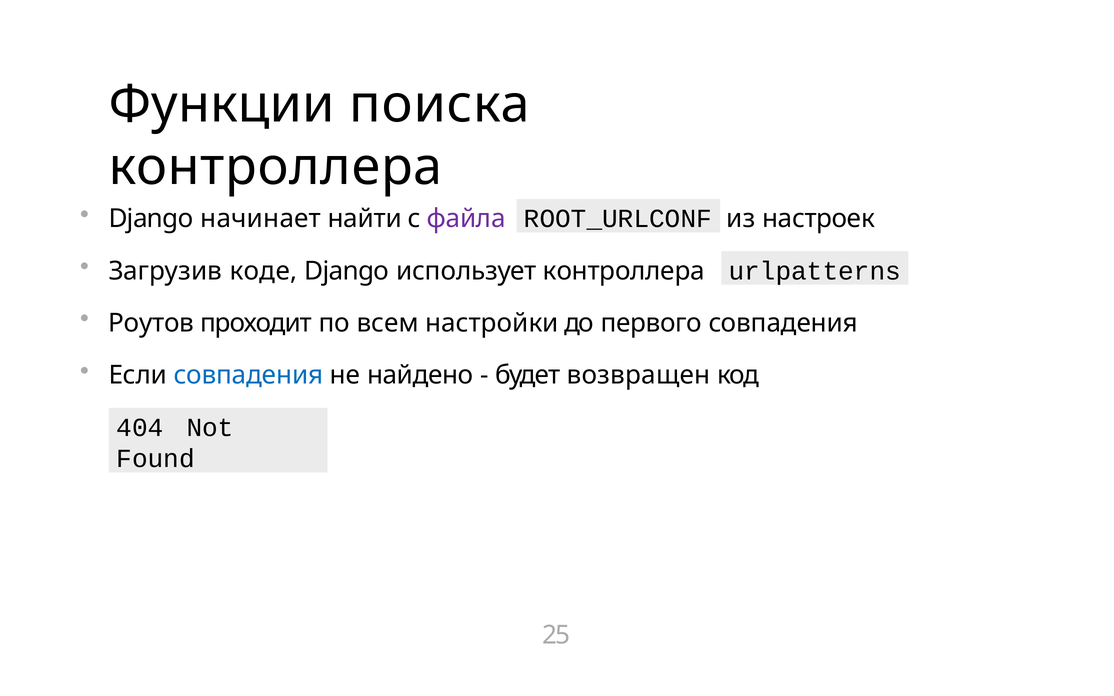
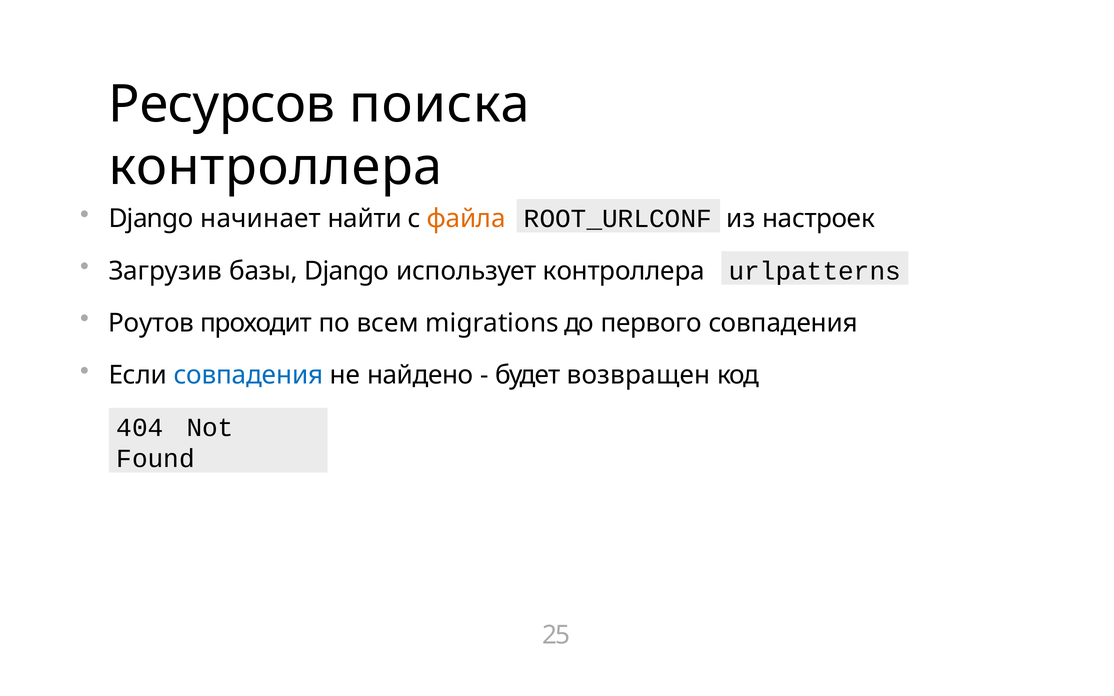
Функции: Функции -> Ресурсов (222, 105)
файла colour: purple -> orange (466, 219)
коде: коде -> базы (264, 271)
настройки: настройки -> migrations (492, 323)
